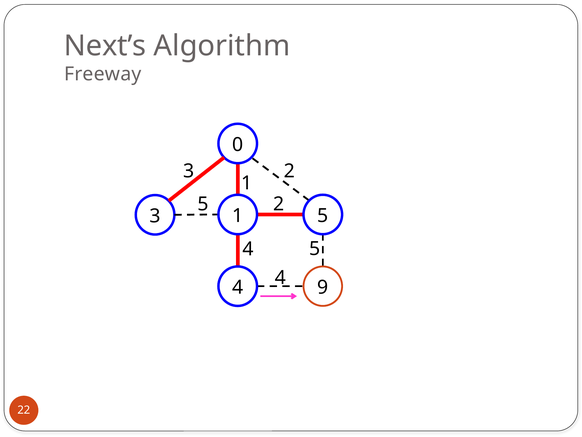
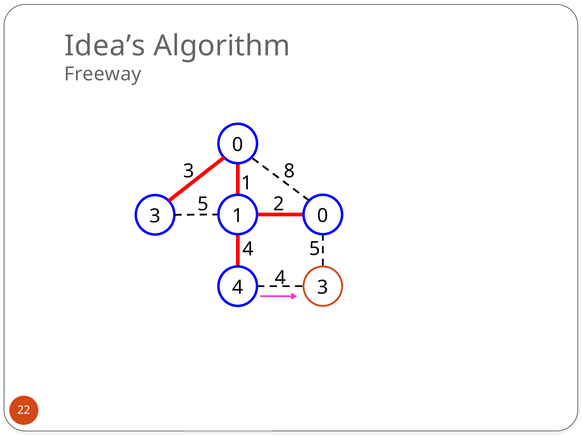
Next’s: Next’s -> Idea’s (105, 46)
2: 2 -> 8 (289, 171)
1 5: 5 -> 0 (323, 216)
4 9: 9 -> 3 (323, 287)
